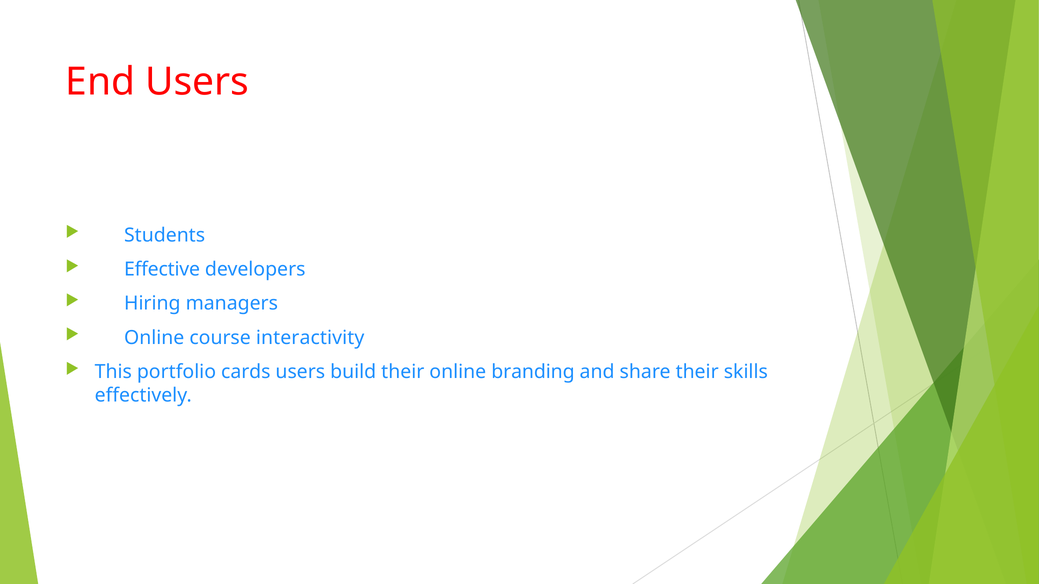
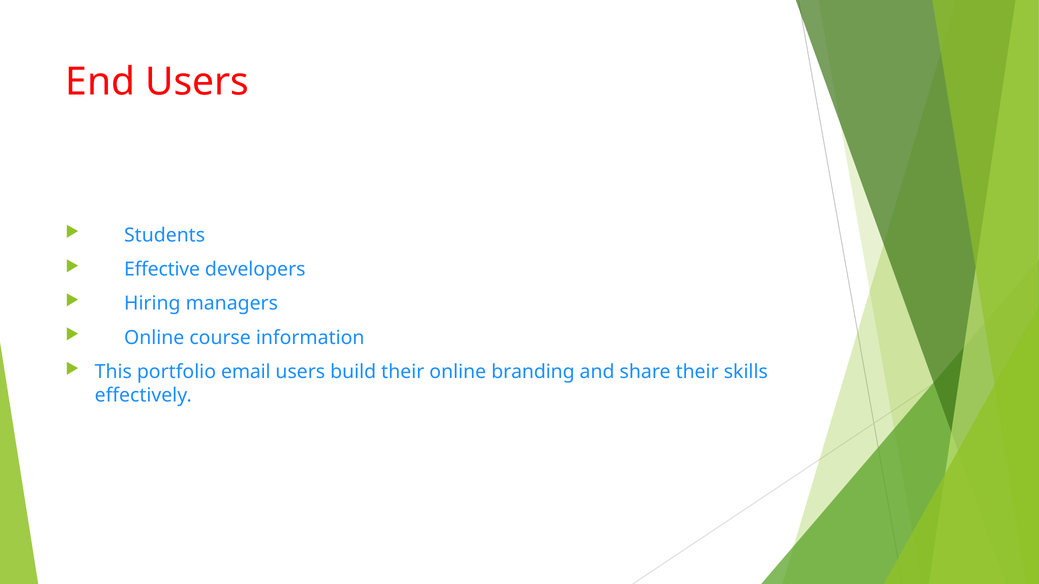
interactivity: interactivity -> information (310, 338)
cards: cards -> email (246, 372)
